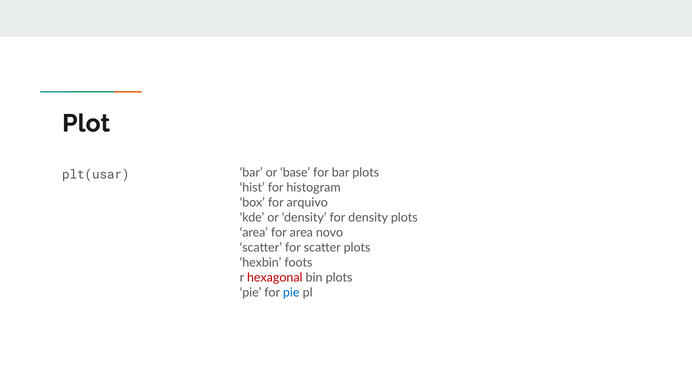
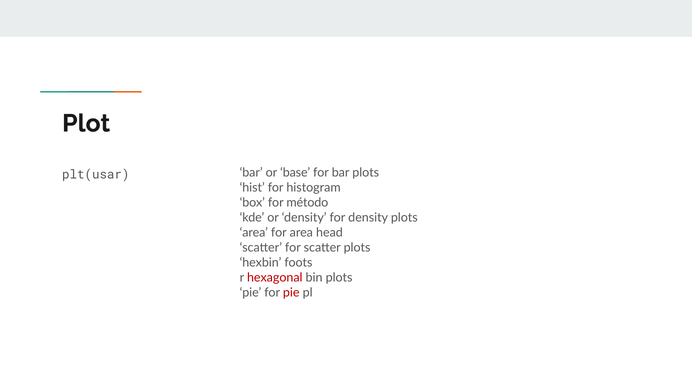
arquivo: arquivo -> método (307, 203)
novo: novo -> head (329, 233)
pie colour: blue -> red (291, 293)
